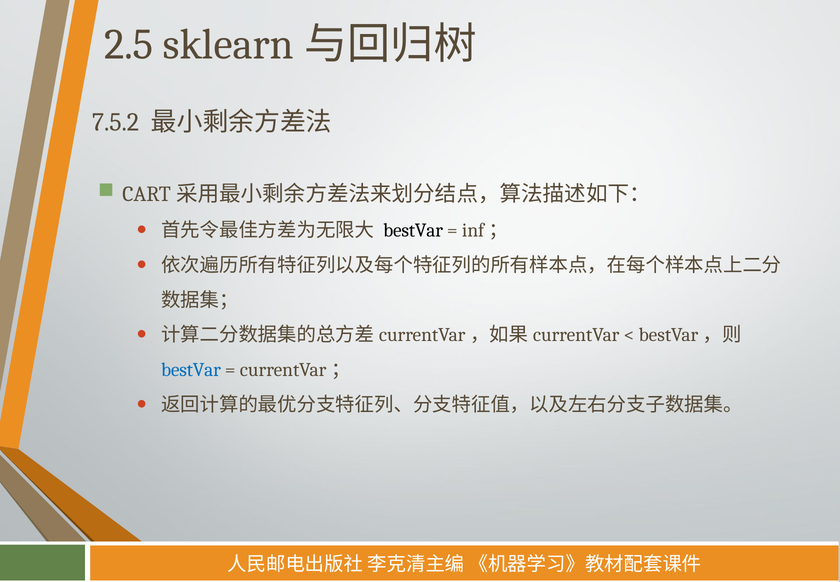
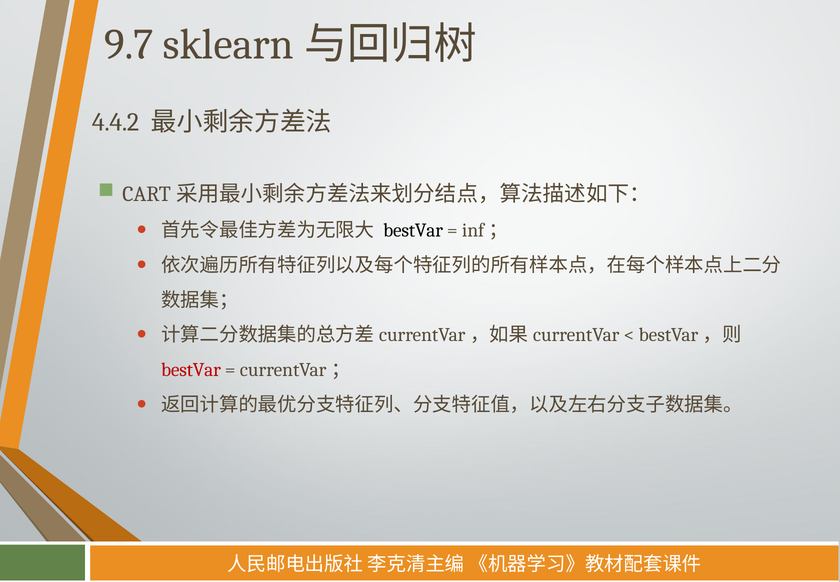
2.5: 2.5 -> 9.7 (129, 45)
7.5.2: 7.5.2 -> 4.4.2 (116, 122)
bestVar colour: blue -> red (191, 370)
